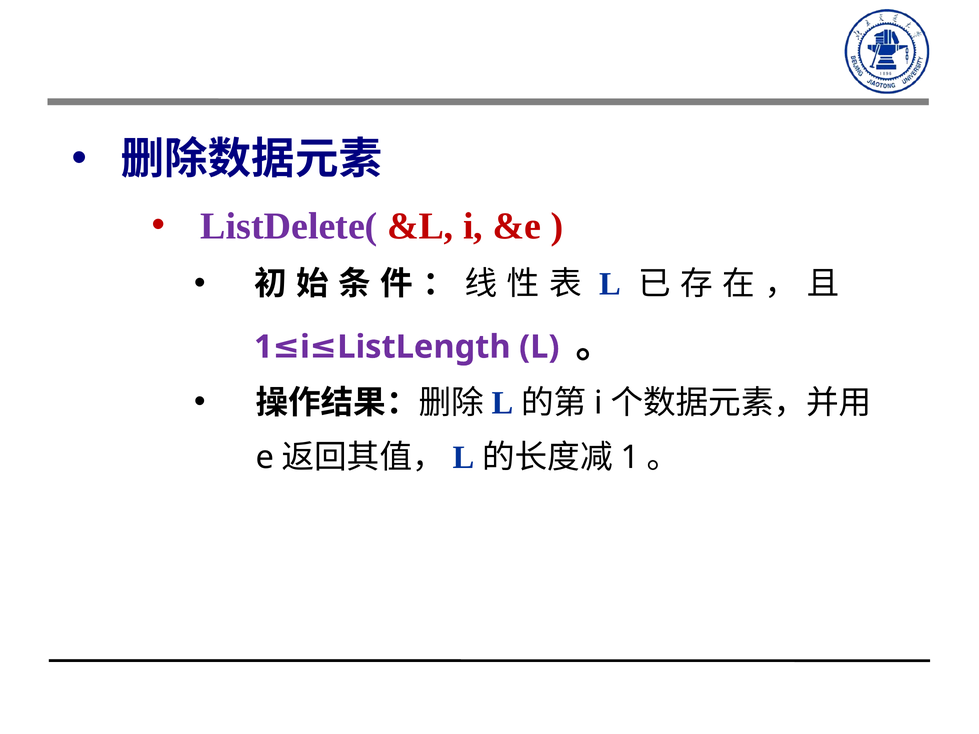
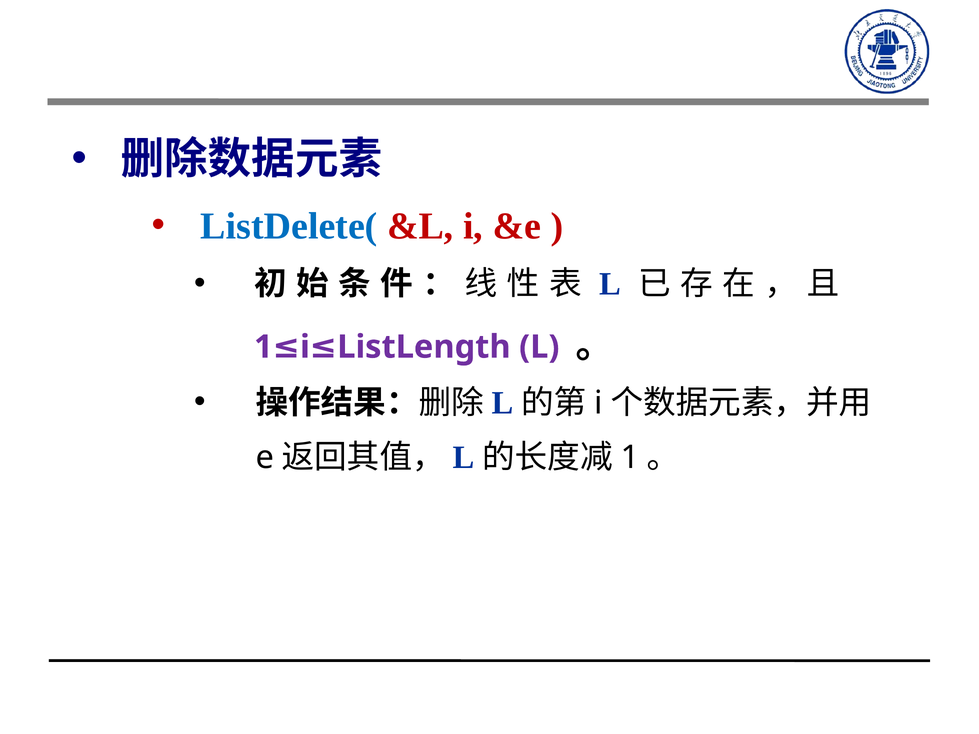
ListDelete( colour: purple -> blue (289, 226)
